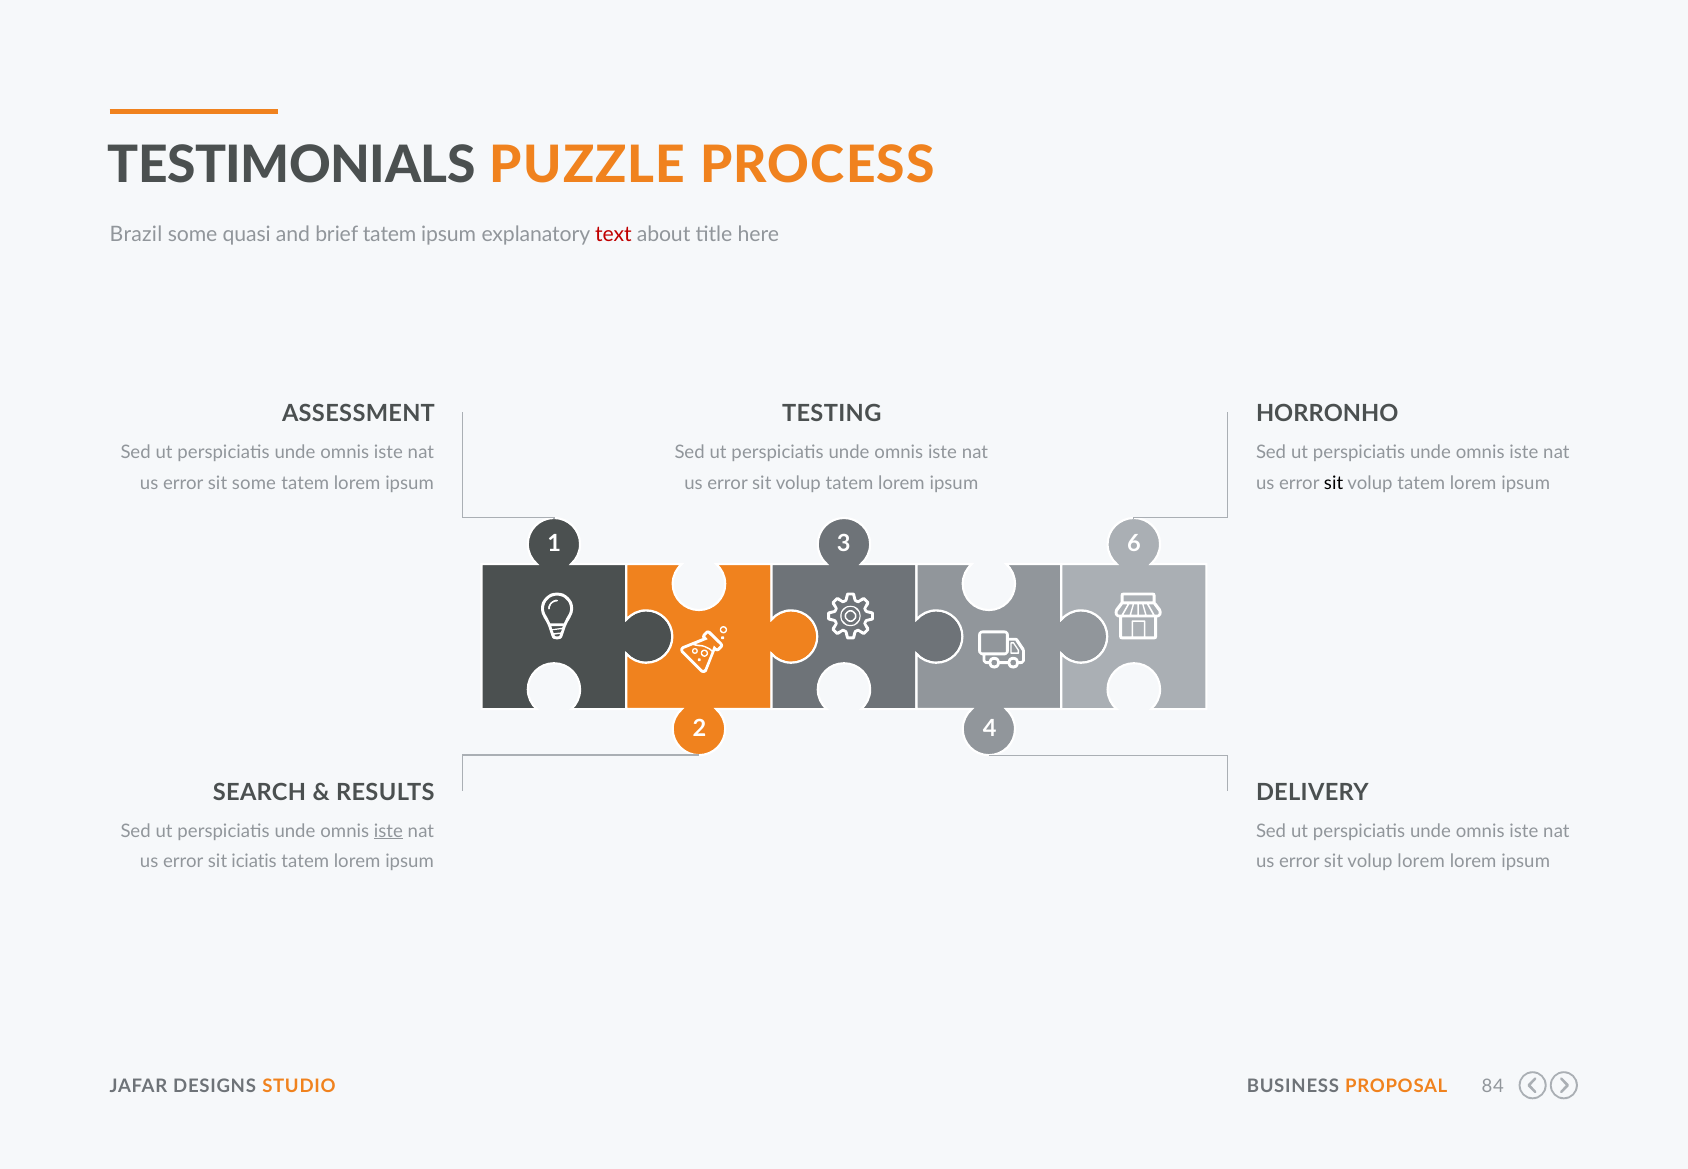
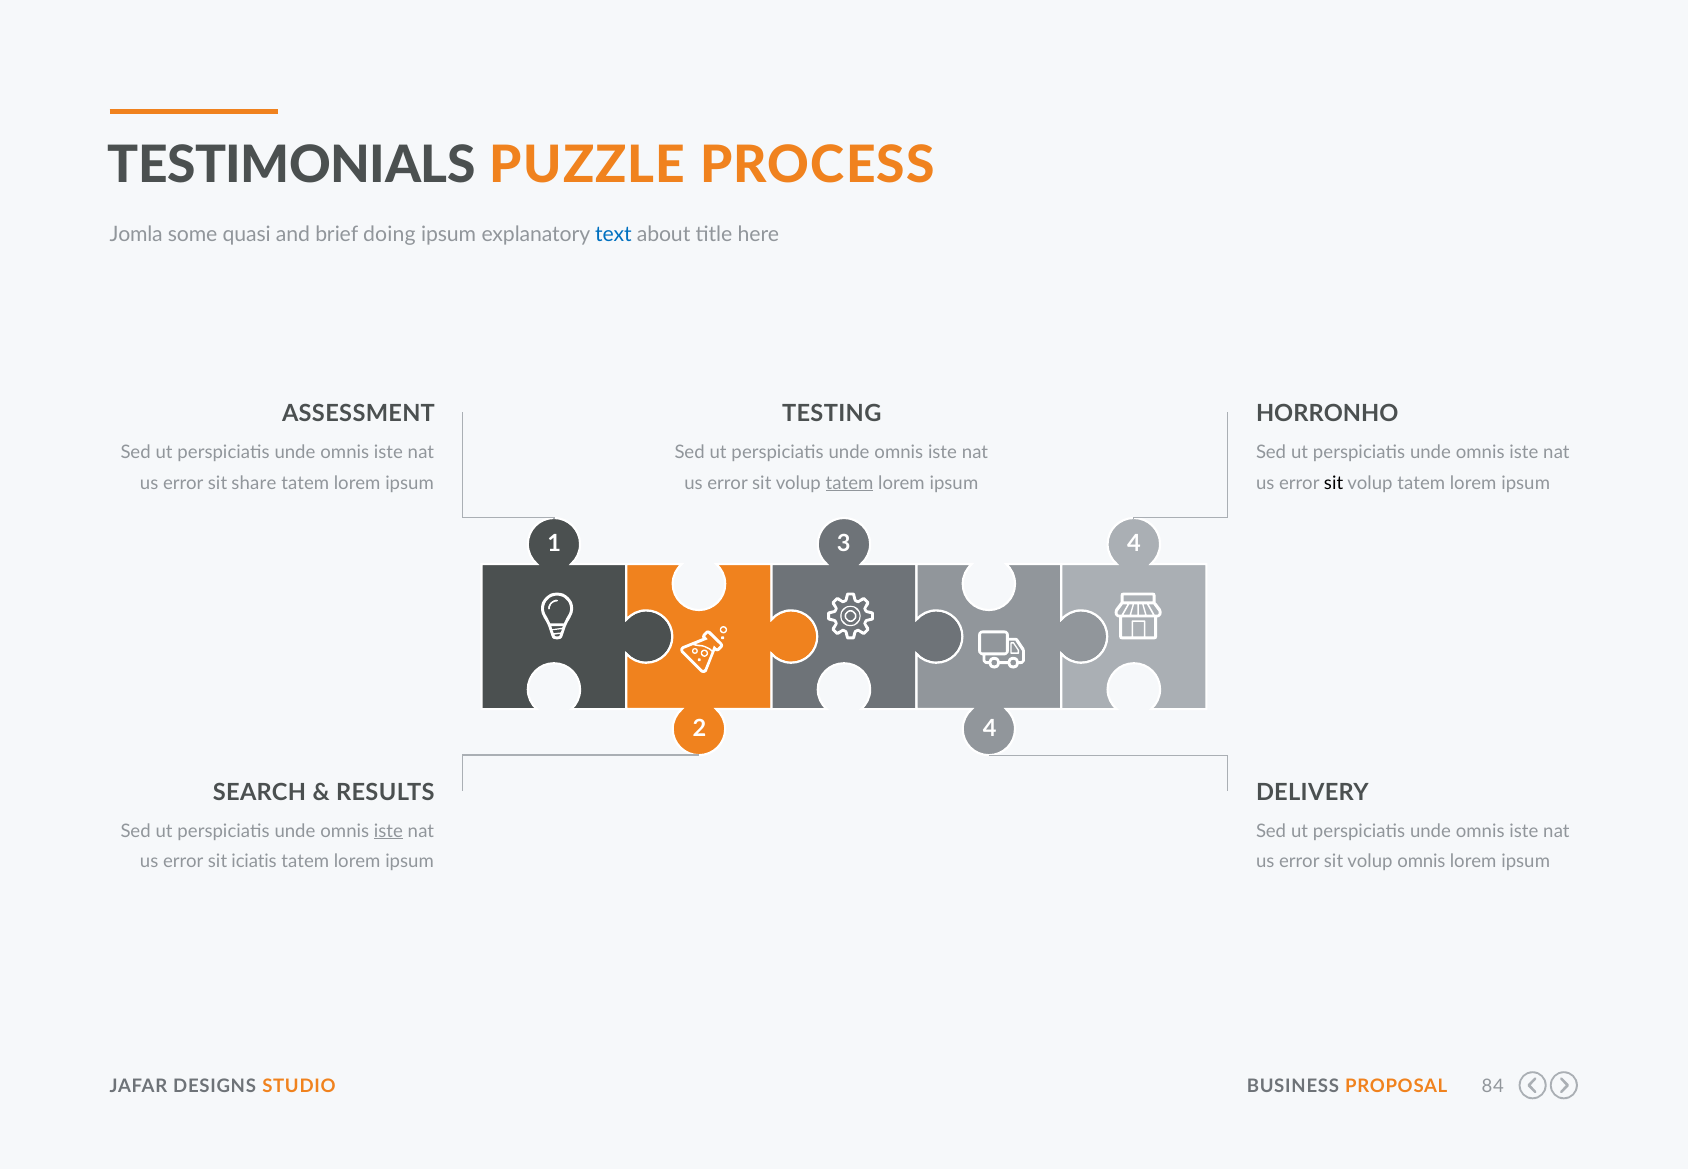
Brazil: Brazil -> Jomla (136, 235)
brief tatem: tatem -> doing (389, 235)
text colour: red -> blue (613, 235)
sit some: some -> share (254, 483)
tatem underline: none -> present (850, 483)
1 6: 6 -> 4 (1134, 543)
volup lorem: lorem -> omnis (1421, 861)
